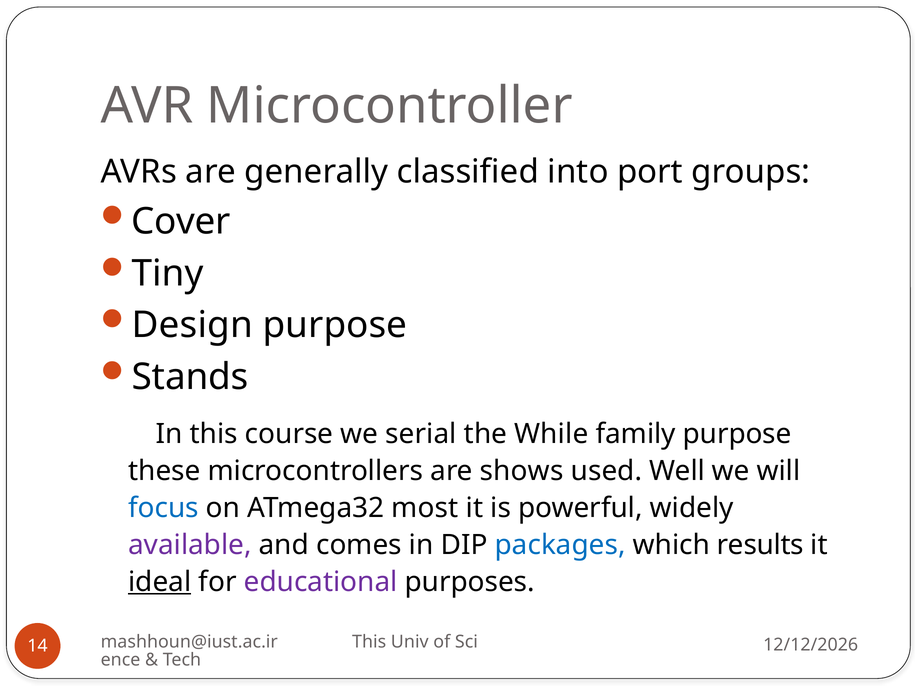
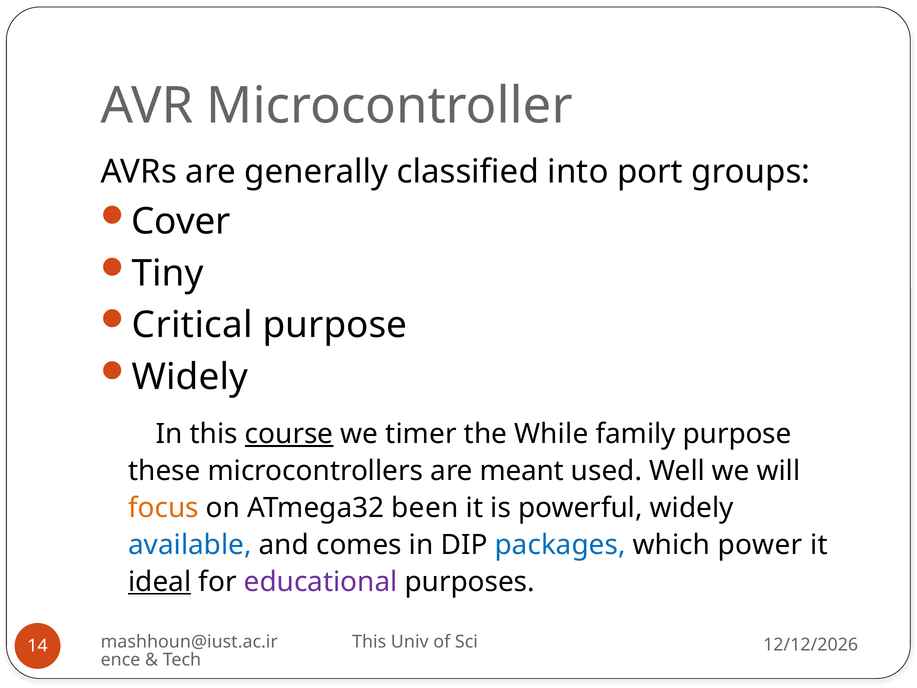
Design: Design -> Critical (192, 325)
Stands: Stands -> Widely (190, 377)
course underline: none -> present (289, 434)
serial: serial -> timer (421, 434)
shows: shows -> meant (522, 471)
focus colour: blue -> orange (164, 508)
most: most -> been (425, 508)
available colour: purple -> blue (190, 545)
results: results -> power (760, 545)
